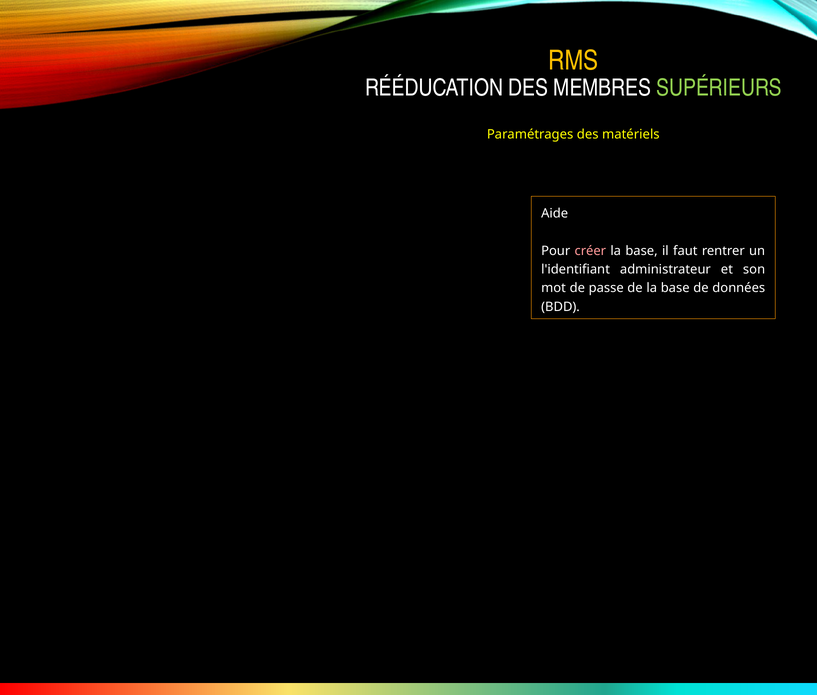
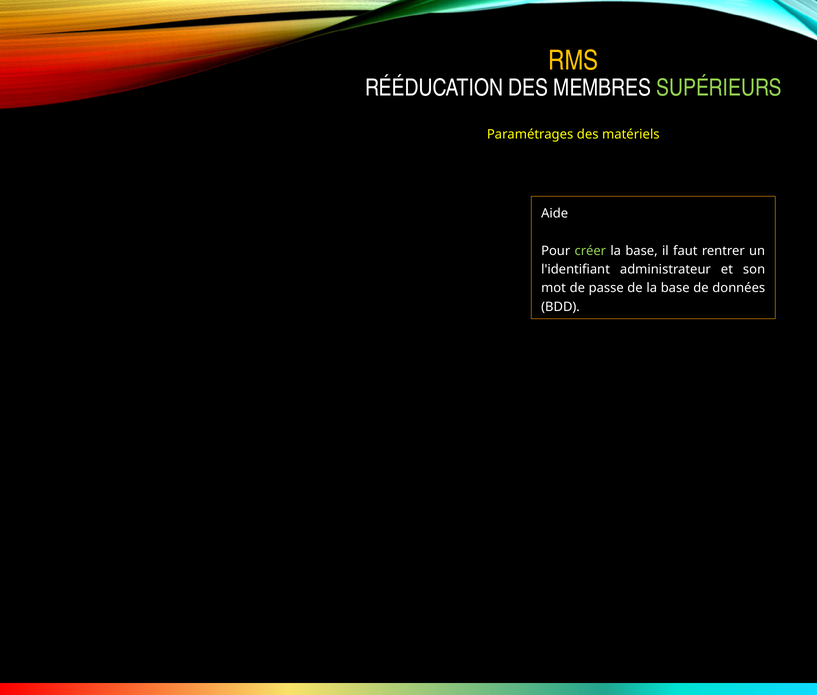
créer colour: pink -> light green (590, 251)
